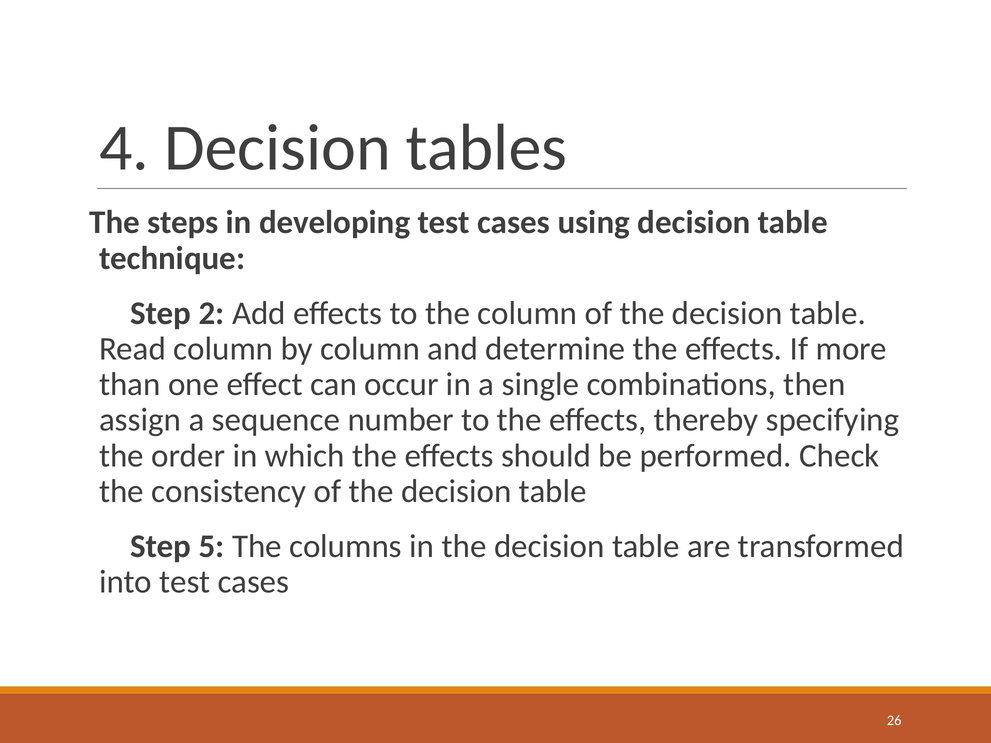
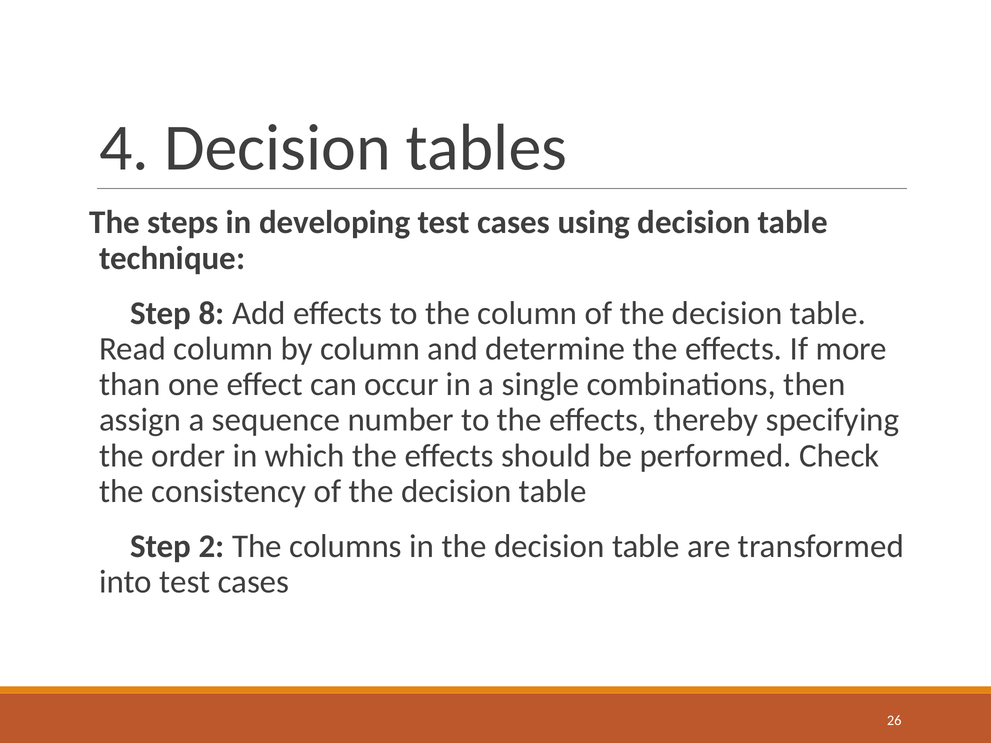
2: 2 -> 8 (212, 313)
5: 5 -> 2 (212, 546)
